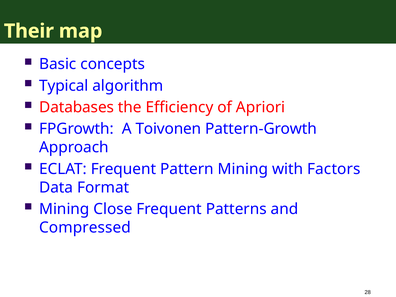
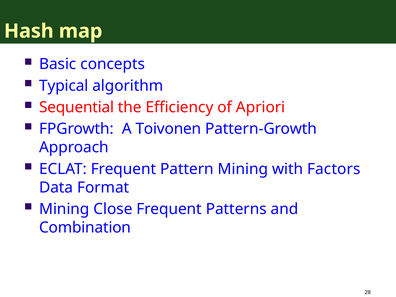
Their: Their -> Hash (29, 31)
Databases: Databases -> Sequential (77, 107)
Compressed: Compressed -> Combination (85, 227)
